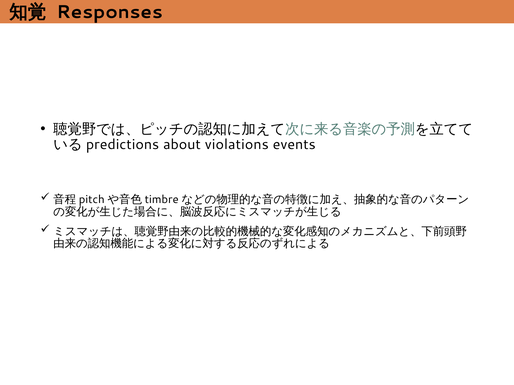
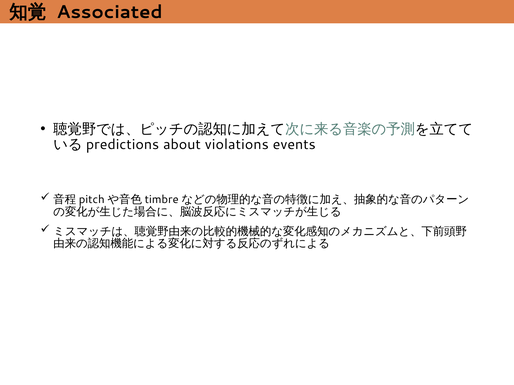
Responses: Responses -> Associated (110, 12)
